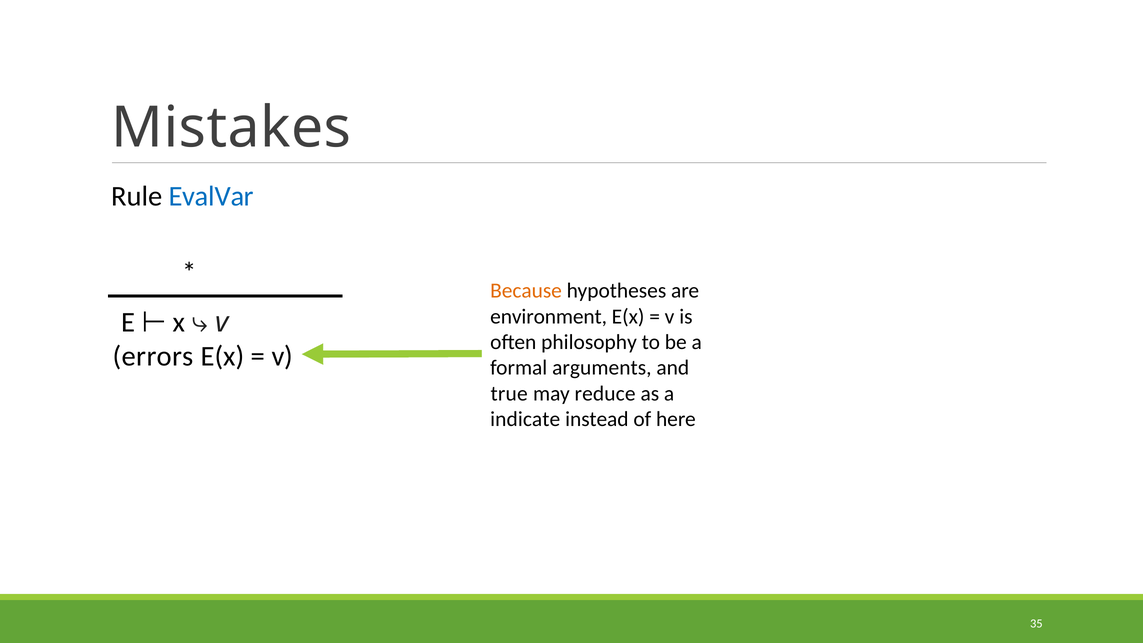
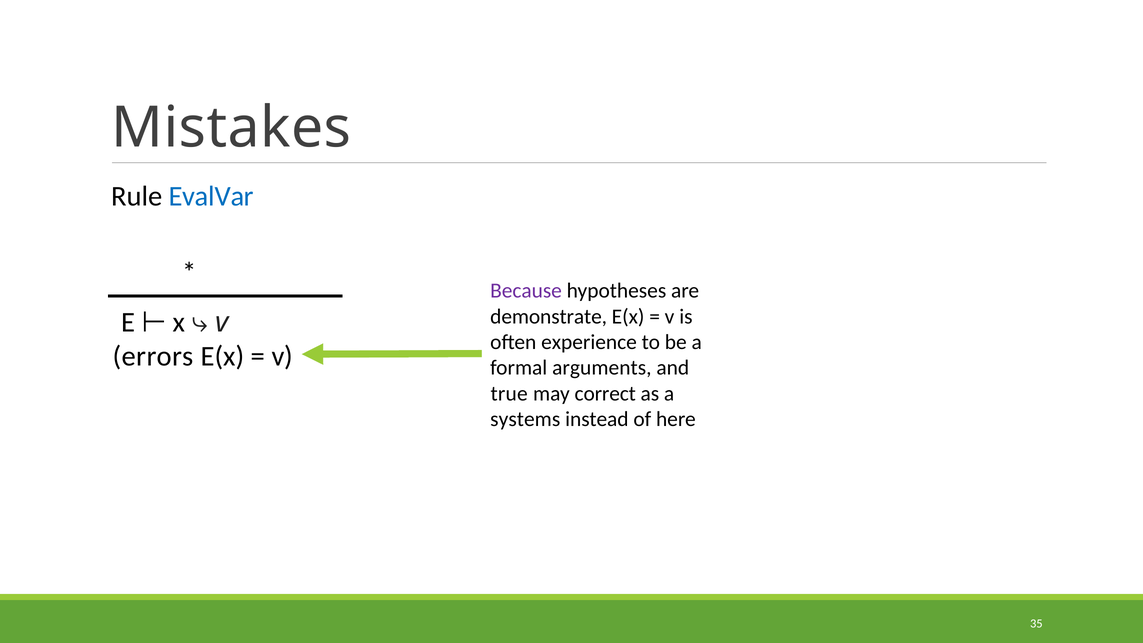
Because colour: orange -> purple (526, 291)
environment: environment -> demonstrate (549, 316)
philosophy: philosophy -> experience (589, 342)
reduce: reduce -> correct (605, 394)
indicate: indicate -> systems (525, 419)
